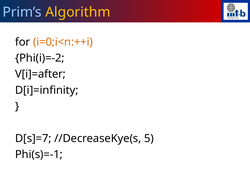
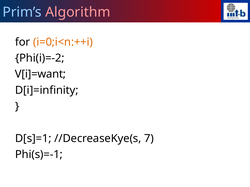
Algorithm colour: yellow -> pink (78, 12)
V[i]=after: V[i]=after -> V[i]=want (40, 74)
D[s]=7: D[s]=7 -> D[s]=1 (33, 139)
5: 5 -> 7 (149, 139)
